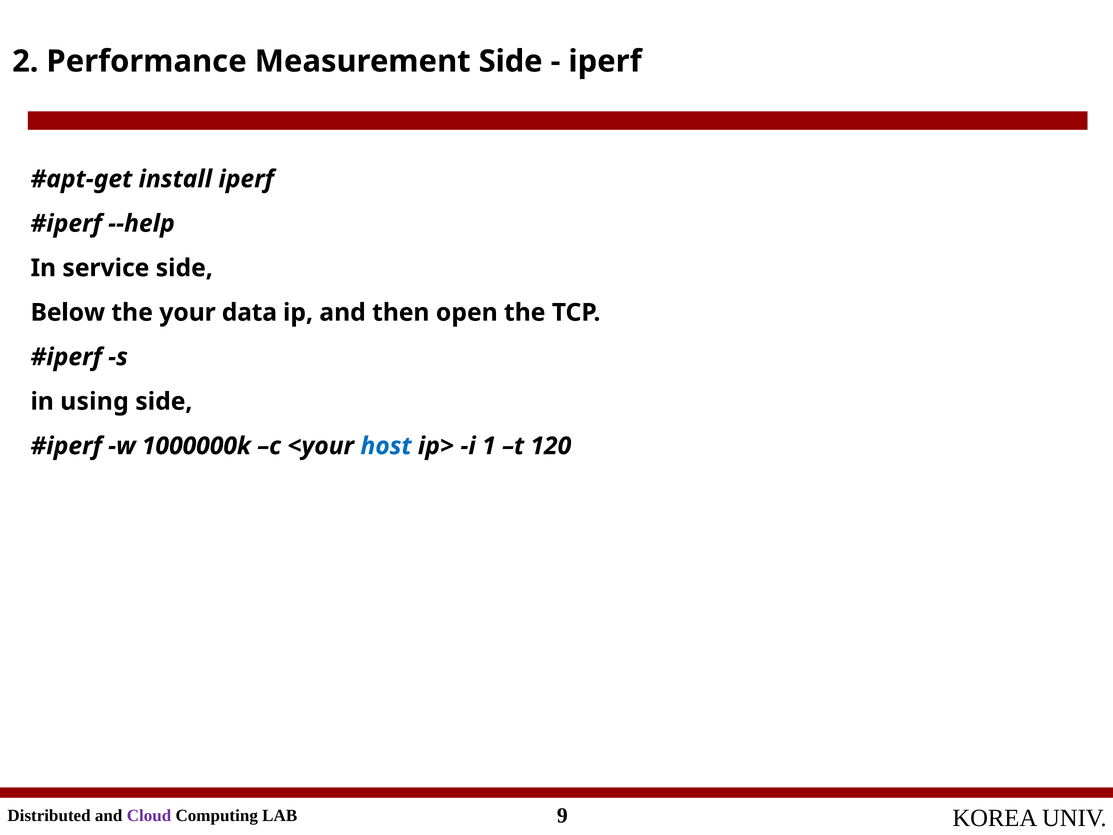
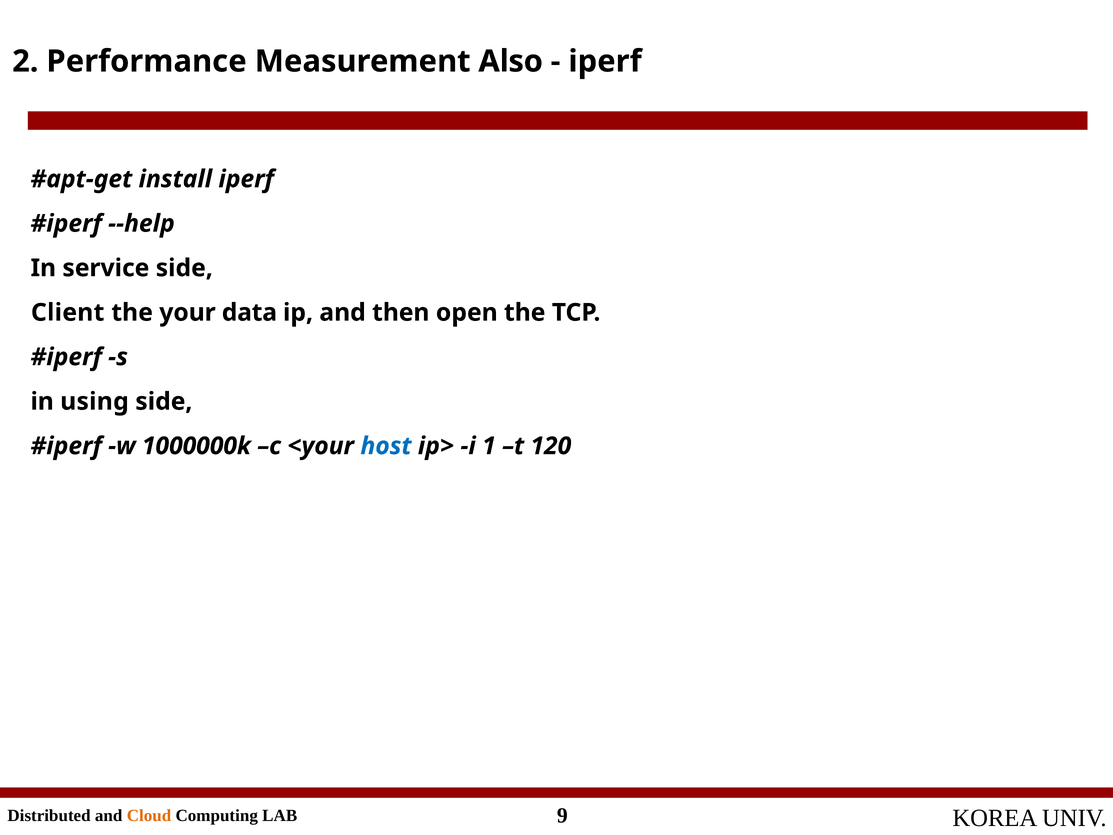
Measurement Side: Side -> Also (511, 61)
Below: Below -> Client (68, 312)
Cloud colour: purple -> orange (149, 816)
